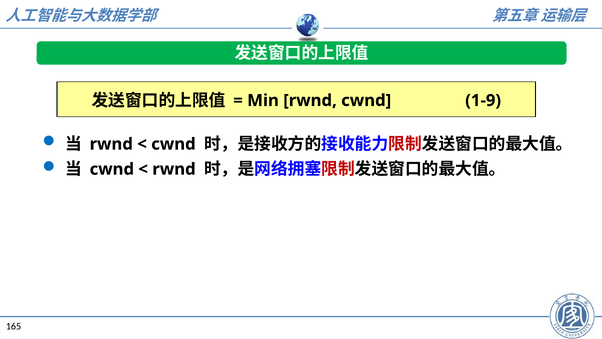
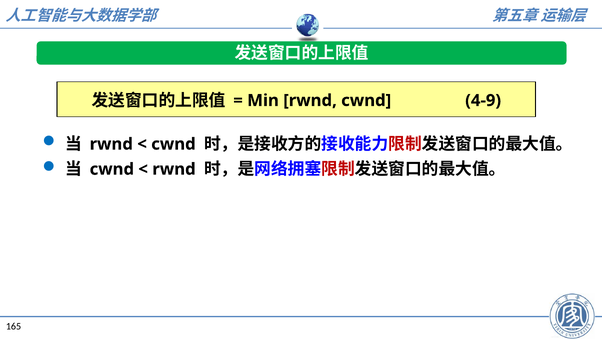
1-9: 1-9 -> 4-9 (483, 100)
